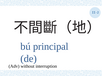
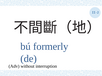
principal: principal -> formerly (51, 47)
